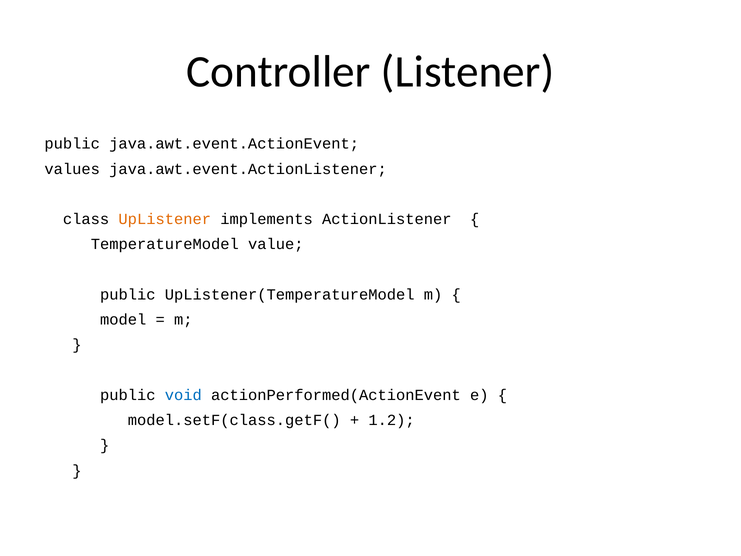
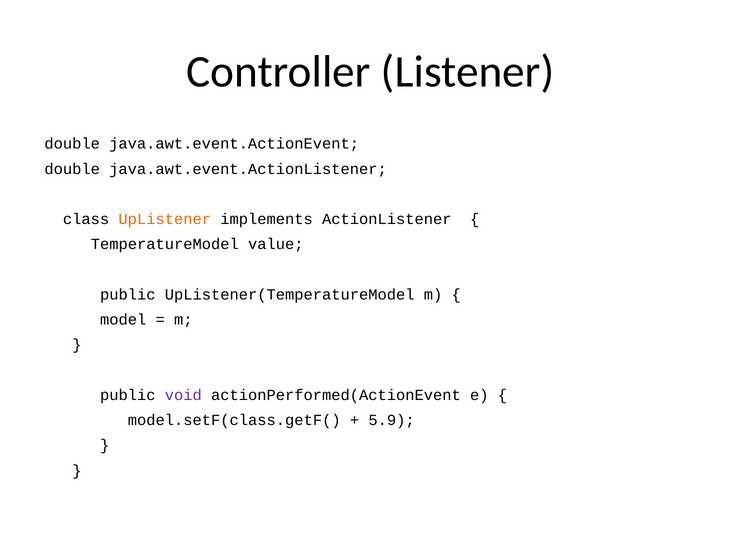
public: public -> double (72, 144)
values: values -> double (72, 169)
void colour: blue -> purple (183, 395)
1.2: 1.2 -> 5.9 (392, 420)
